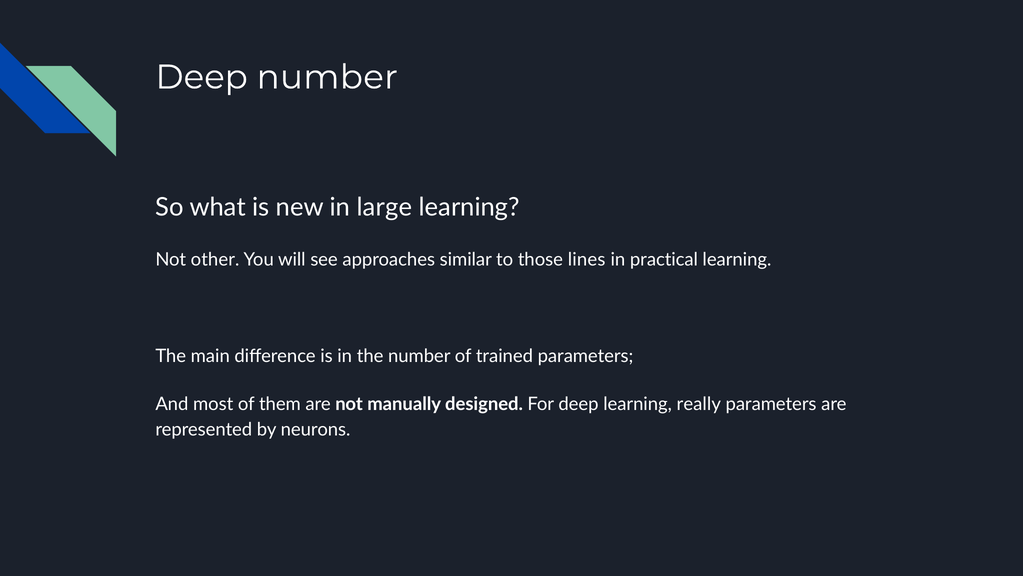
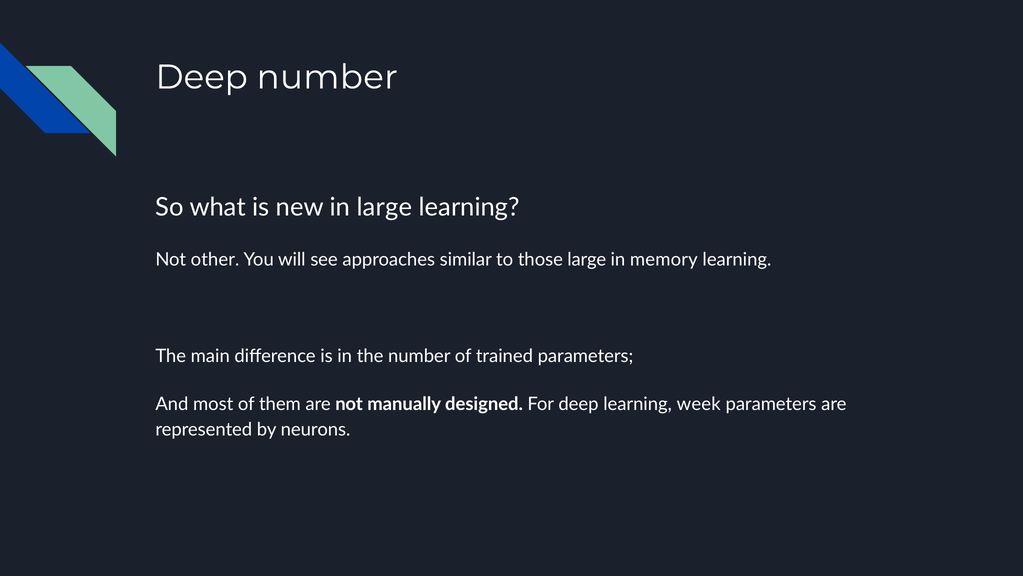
those lines: lines -> large (587, 259)
practical: practical -> memory (664, 259)
really: really -> week (699, 404)
